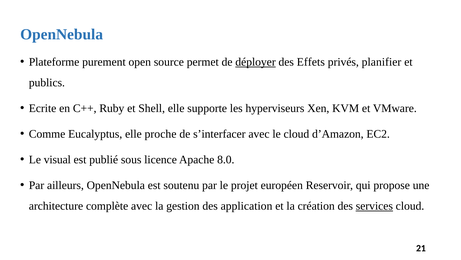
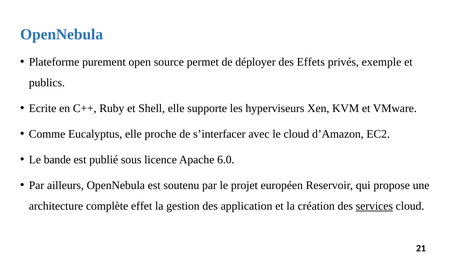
déployer underline: present -> none (256, 62)
planifier: planifier -> exemple (382, 62)
visual: visual -> bande (57, 159)
8.0: 8.0 -> 6.0 (226, 159)
complète avec: avec -> effet (142, 205)
